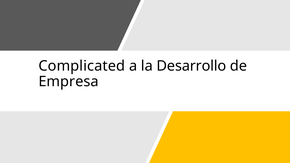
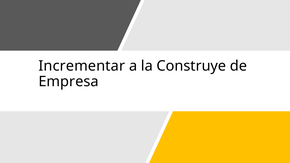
Complicated: Complicated -> Incrementar (82, 66)
Desarrollo: Desarrollo -> Construye (191, 66)
